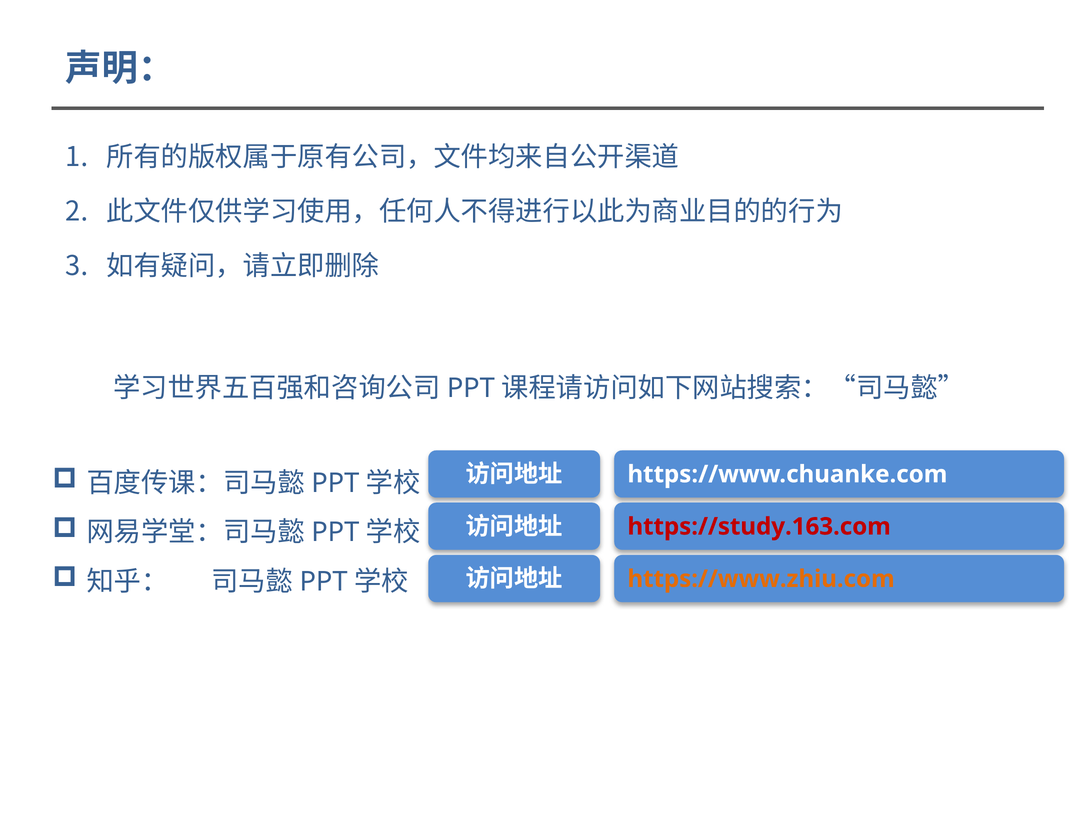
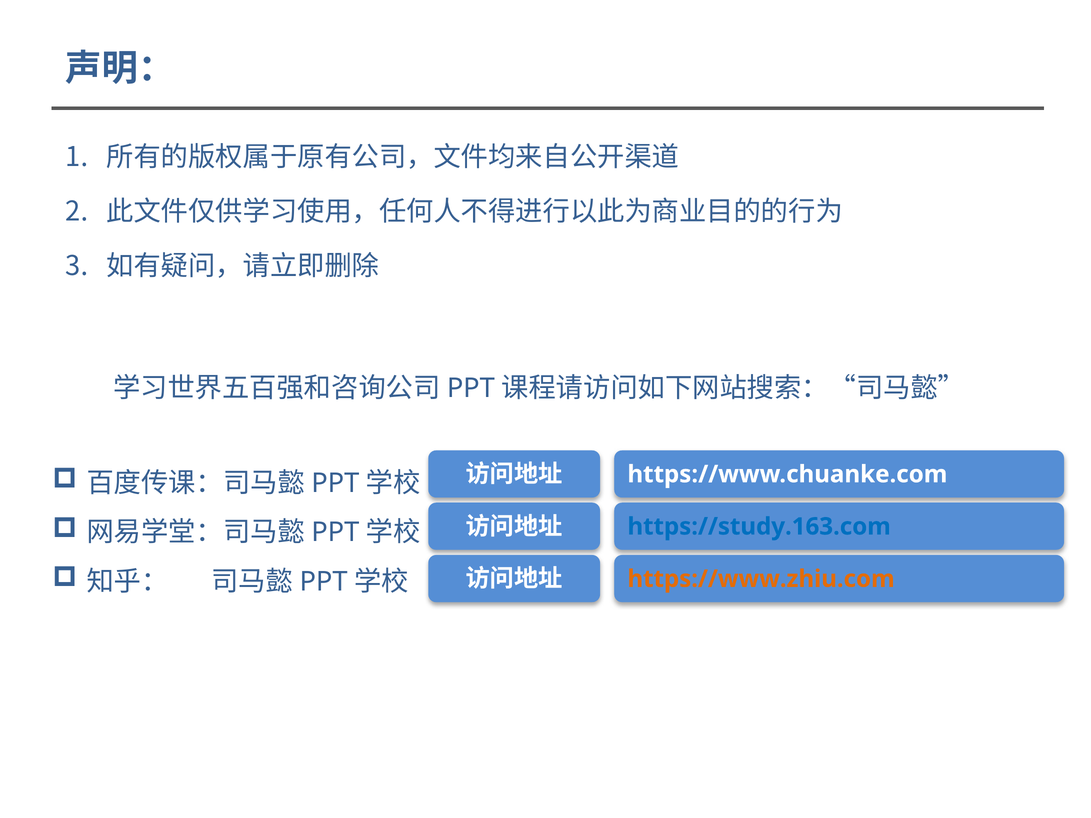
https://study.163.com colour: red -> blue (759, 527)
